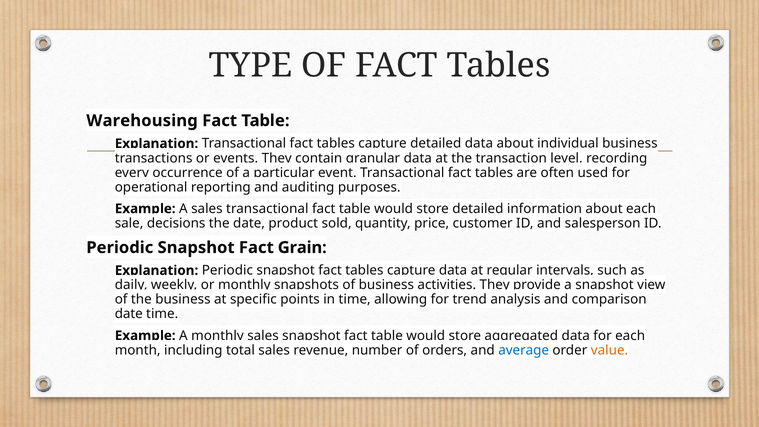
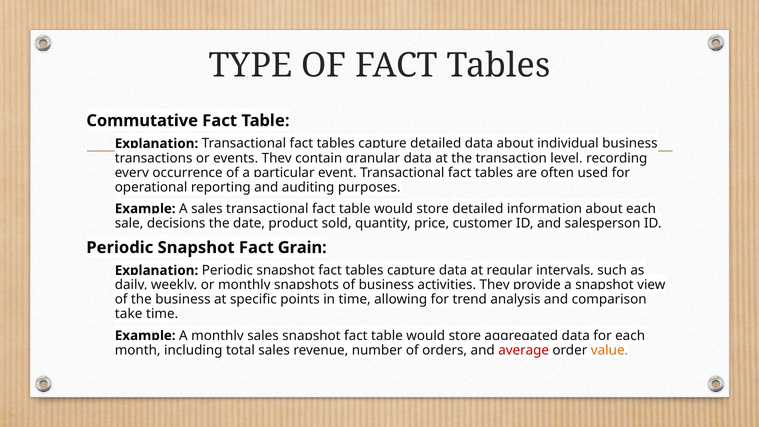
Warehousing: Warehousing -> Commutative (142, 121)
date: date -> take (129, 314)
average colour: blue -> red (524, 350)
